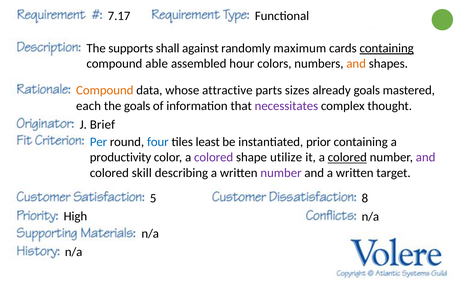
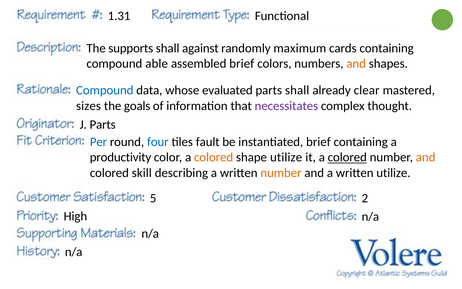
7.17: 7.17 -> 1.31 (119, 16)
containing underline: present -> none (387, 48)
assembled hour: hour -> brief (242, 64)
Compound colour: orange -> blue (105, 90)
attractive: attractive -> evaluated (227, 90)
parts sizes: sizes -> shall (297, 90)
already goals: goals -> clear (367, 90)
each: each -> sizes (89, 106)
J Brief: Brief -> Parts (103, 124)
least: least -> fault (208, 142)
instantiated prior: prior -> brief (318, 142)
colored colour: purple -> orange (214, 157)
and colour: purple -> orange (426, 157)
number colour: purple -> orange (281, 173)
written target: target -> utilize (393, 173)
8: 8 -> 2 (365, 198)
